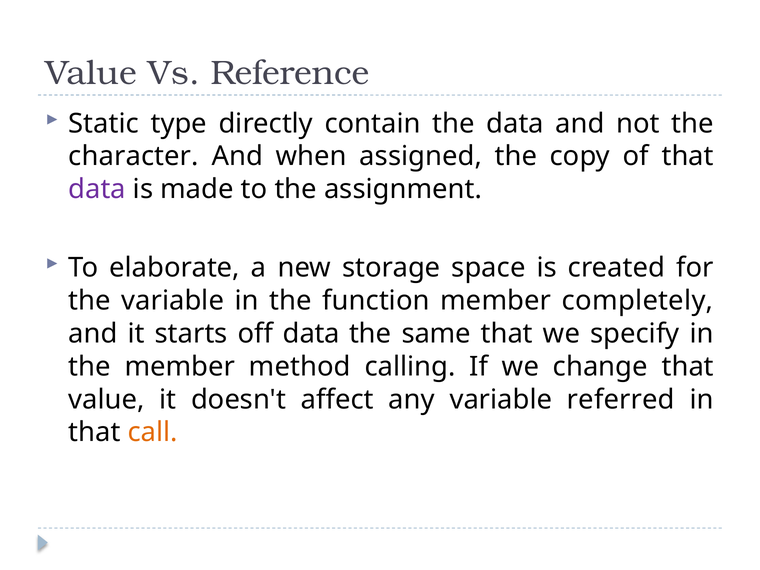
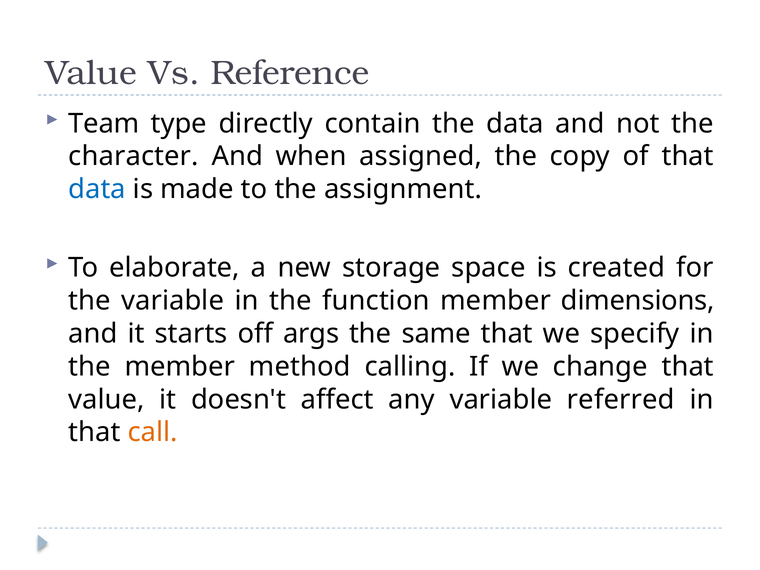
Static: Static -> Team (104, 123)
data colour: purple -> blue (97, 189)
completely: completely -> dimensions (638, 301)
off data: data -> args (311, 334)
